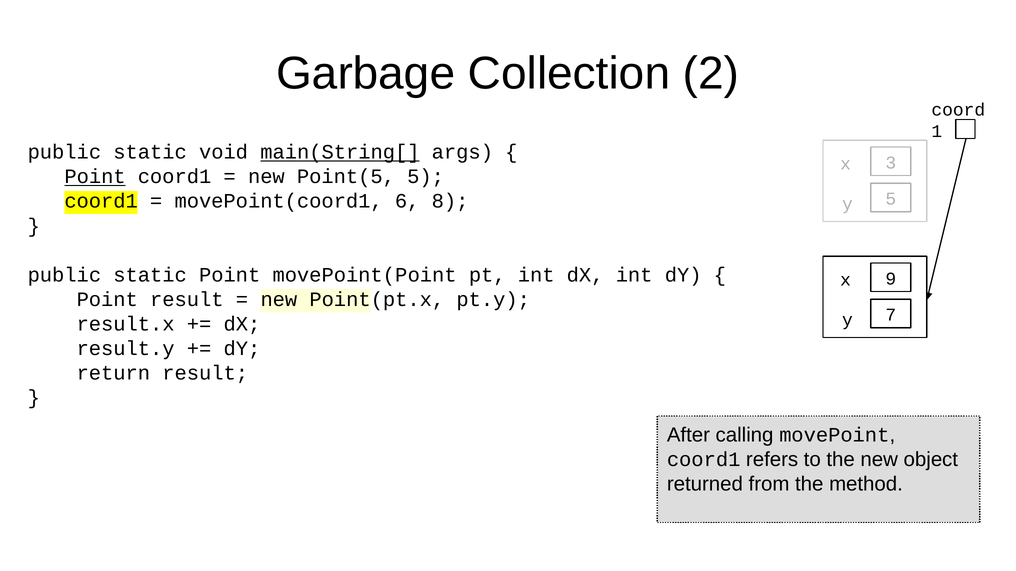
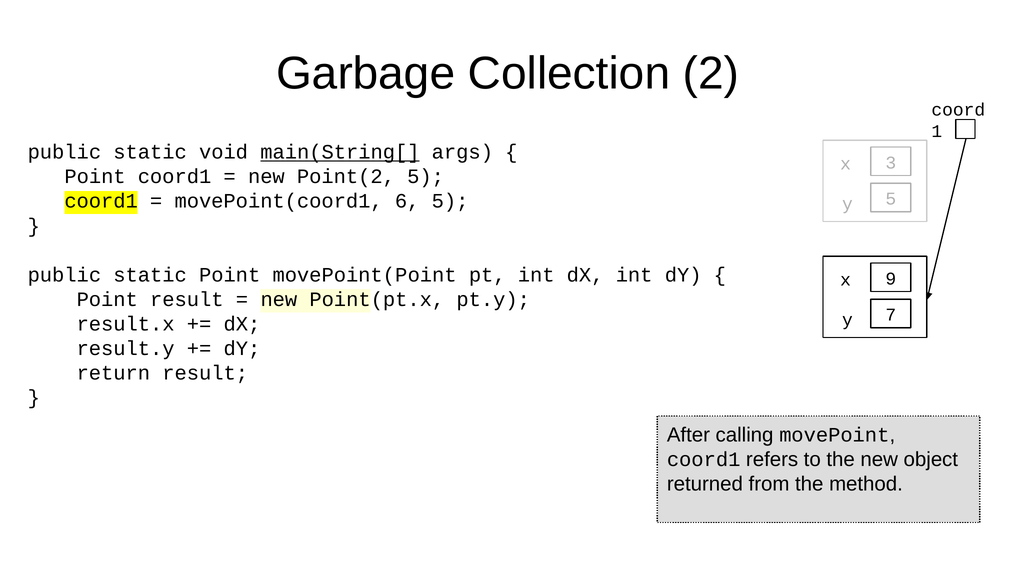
Point underline: present -> none (95, 177)
Point(5: Point(5 -> Point(2 (346, 177)
6 8: 8 -> 5 (450, 201)
